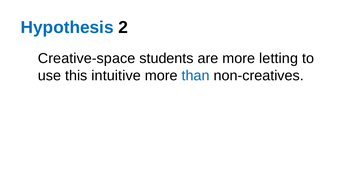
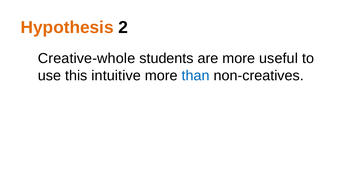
Hypothesis colour: blue -> orange (67, 28)
Creative-space: Creative-space -> Creative-whole (87, 58)
letting: letting -> useful (279, 58)
